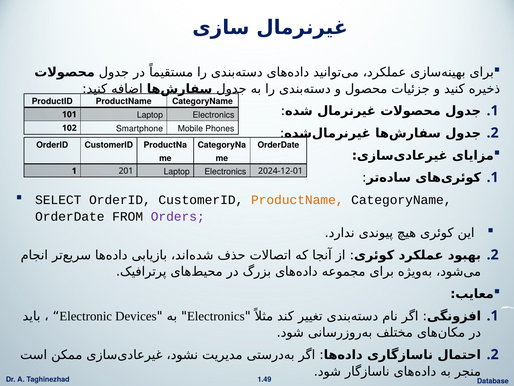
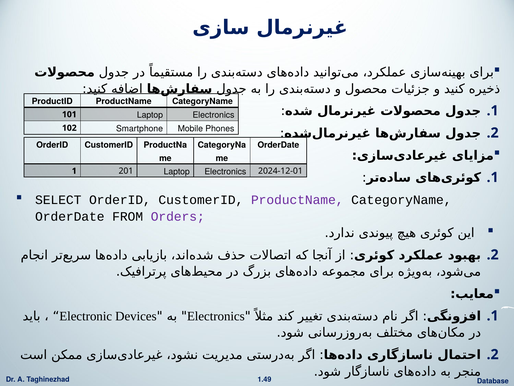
ProductName colour: orange -> purple (297, 200)
